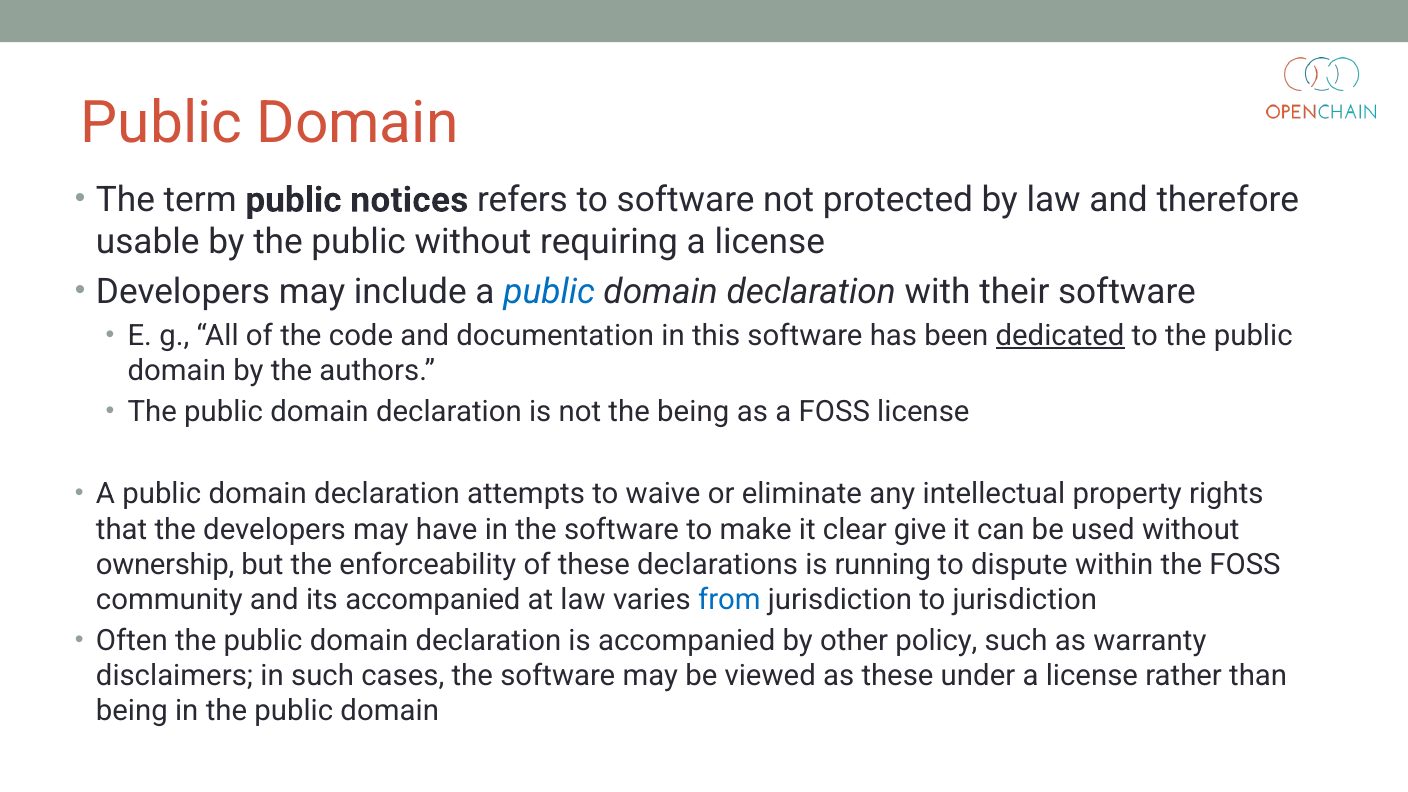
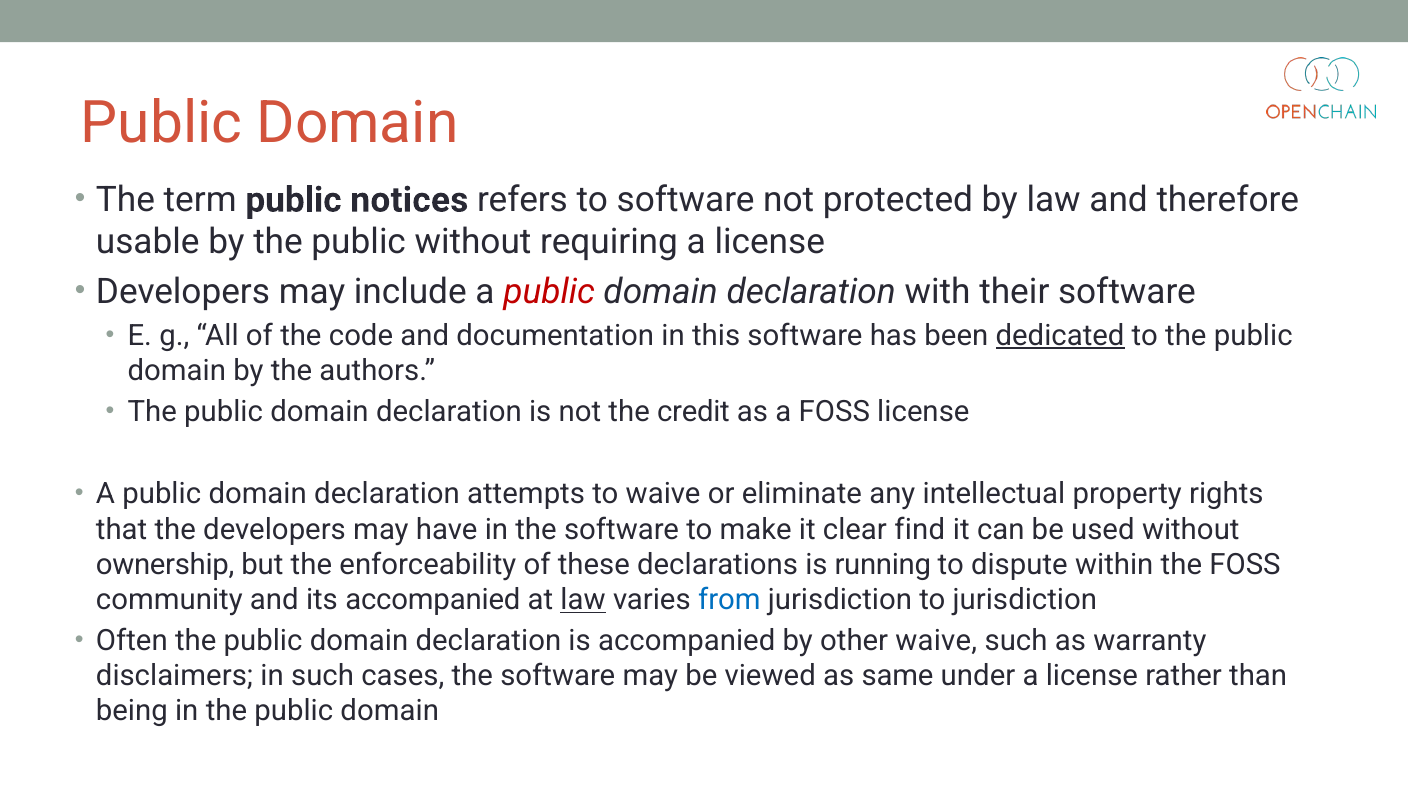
public colour: blue -> red (549, 291)
the being: being -> credit (693, 412)
give: give -> find (920, 529)
law underline: none -> present (583, 600)
other policy: policy -> waive (936, 641)
as these: these -> same (898, 676)
